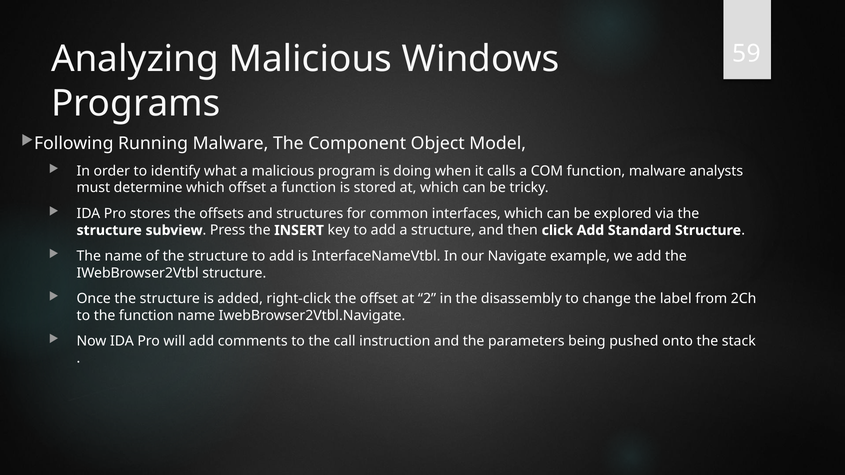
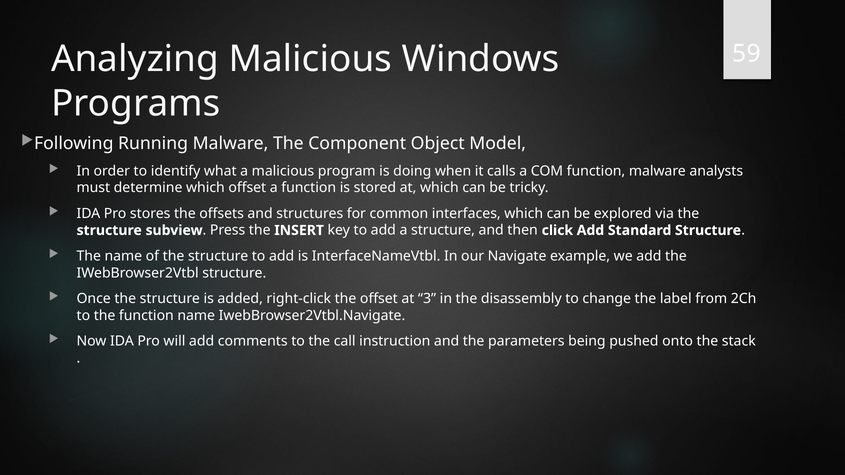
2: 2 -> 3 (427, 299)
